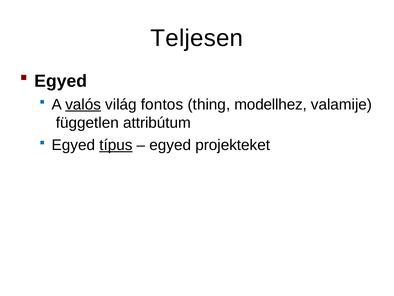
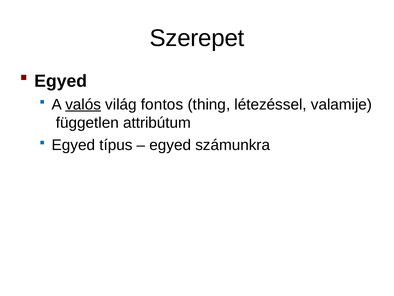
Teljesen: Teljesen -> Szerepet (197, 38)
modellhez: modellhez -> létezéssel (271, 104)
típus underline: present -> none (116, 145)
projekteket: projekteket -> számunkra (233, 145)
